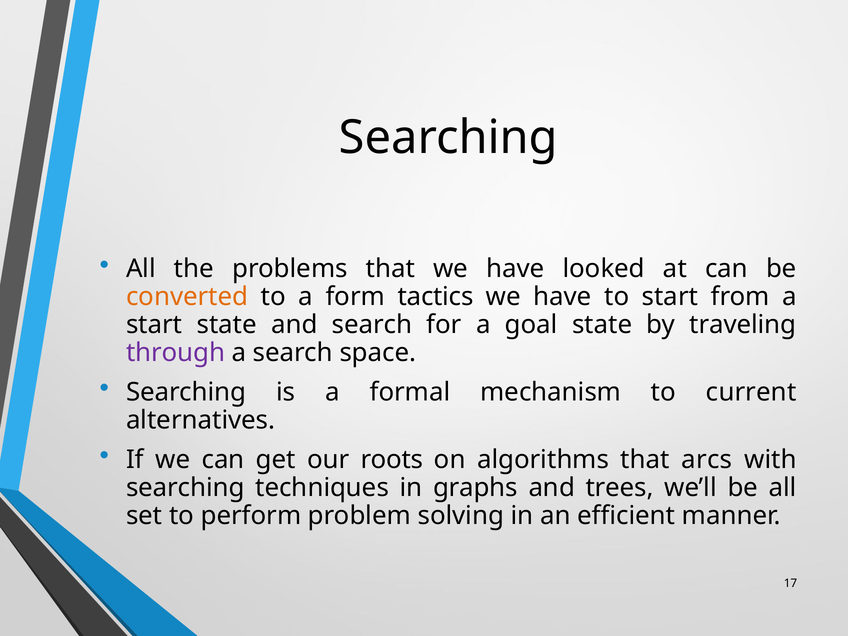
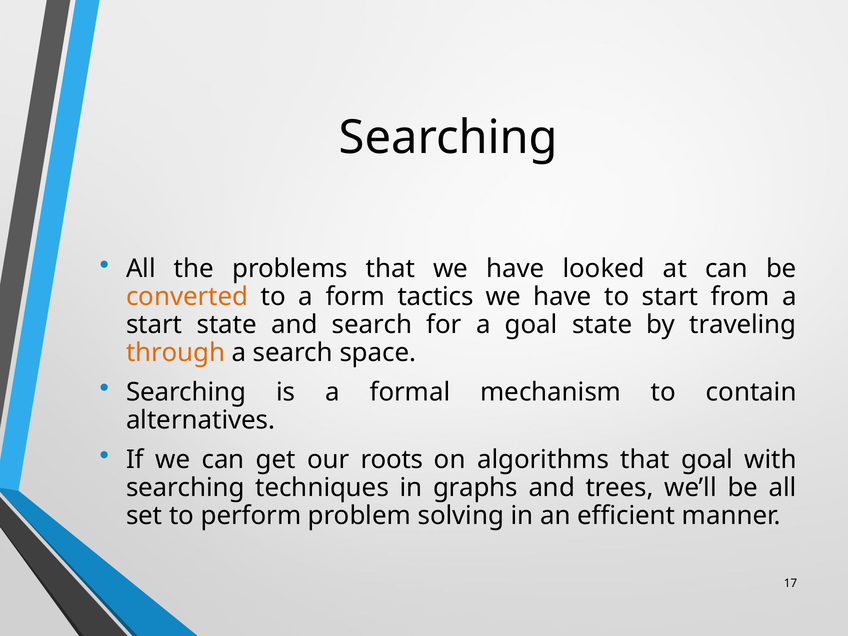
through colour: purple -> orange (176, 353)
current: current -> contain (751, 392)
that arcs: arcs -> goal (707, 460)
